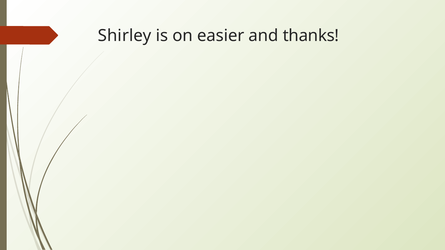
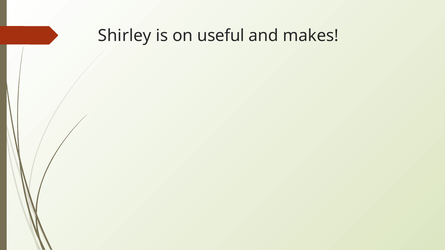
easier: easier -> useful (221, 36)
thanks: thanks -> makes (311, 36)
